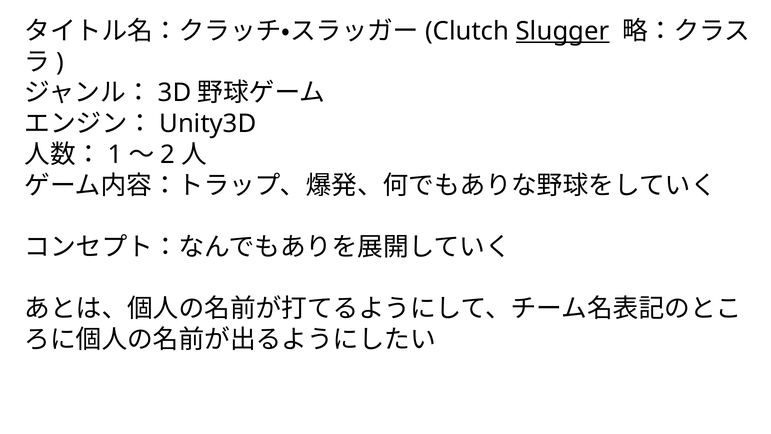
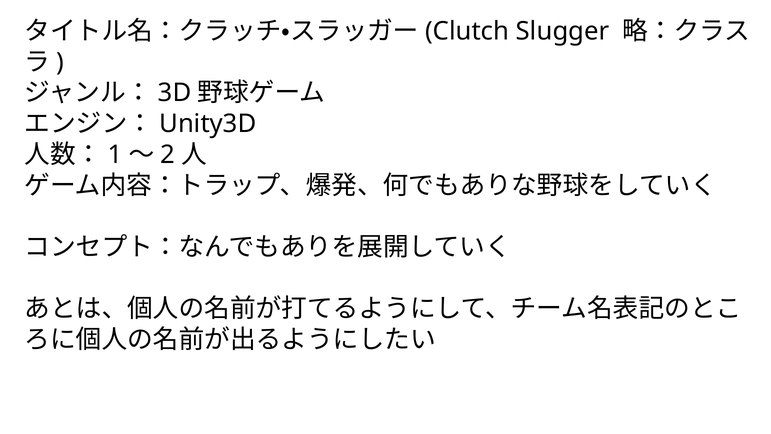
Slugger underline: present -> none (563, 31)
